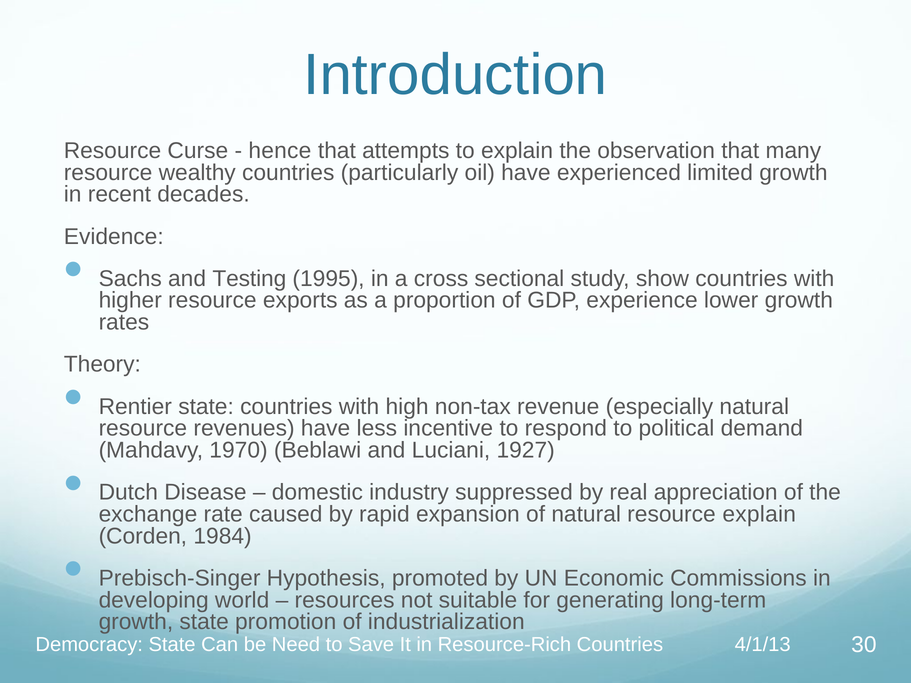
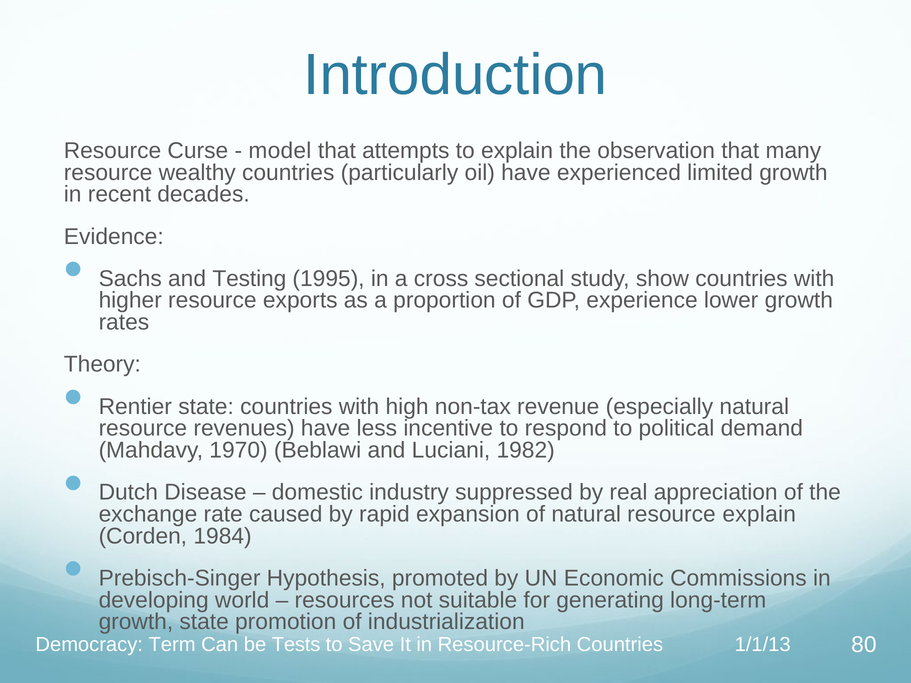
hence: hence -> model (280, 151)
1927: 1927 -> 1982 (526, 450)
Democracy State: State -> Term (172, 645)
Need: Need -> Tests (296, 645)
4/1/13: 4/1/13 -> 1/1/13 (763, 645)
30: 30 -> 80 (864, 645)
